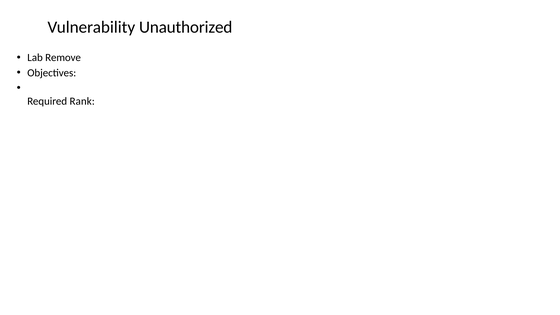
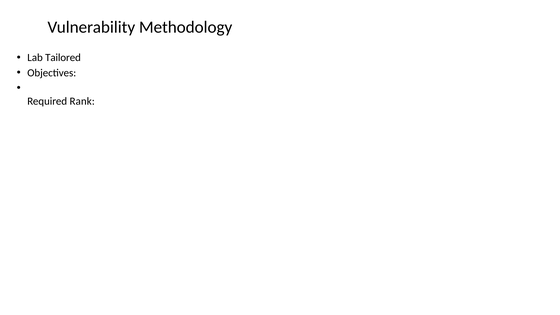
Unauthorized: Unauthorized -> Methodology (186, 27)
Remove: Remove -> Tailored (63, 58)
